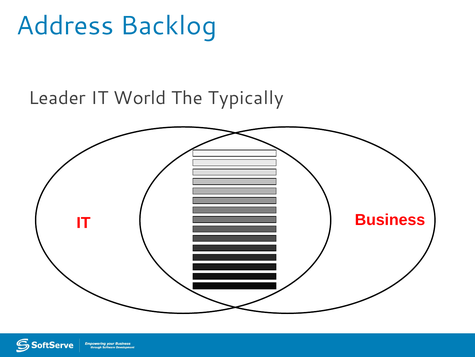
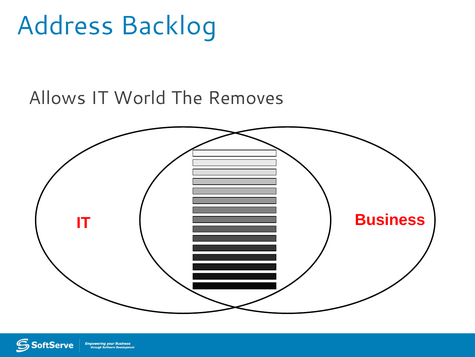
Leader: Leader -> Allows (57, 98)
Typically: Typically -> Removes (246, 98)
